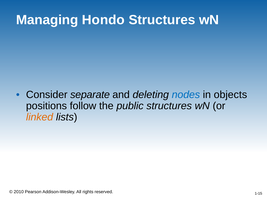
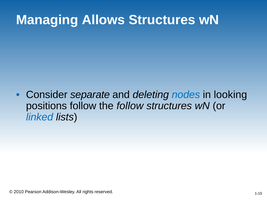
Hondo: Hondo -> Allows (103, 20)
objects: objects -> looking (230, 95)
the public: public -> follow (130, 106)
linked colour: orange -> blue (40, 117)
